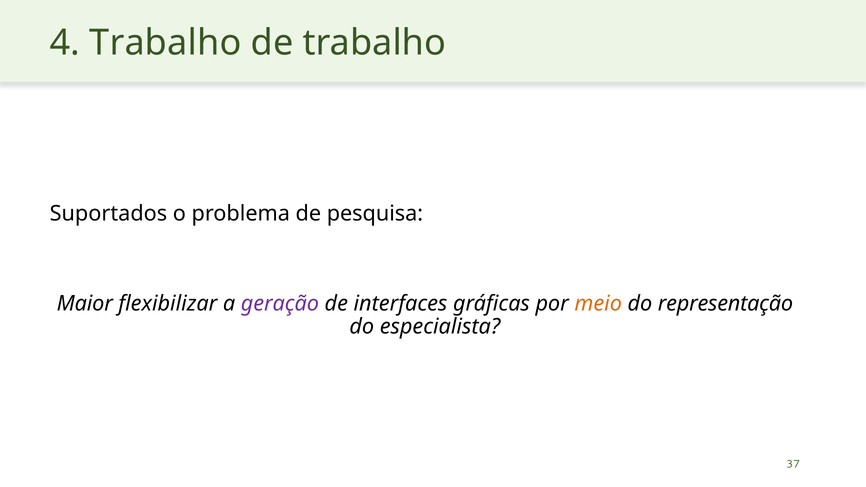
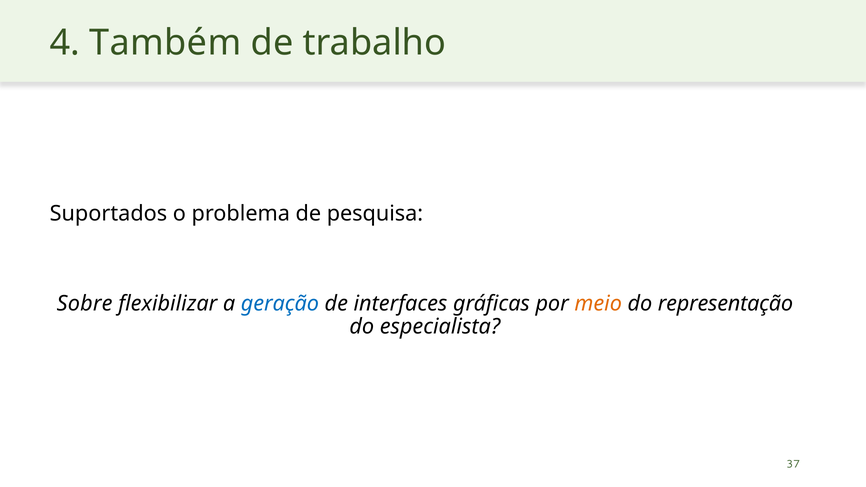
4 Trabalho: Trabalho -> Também (165, 43)
Maior: Maior -> Sobre (85, 303)
geração colour: purple -> blue (280, 303)
